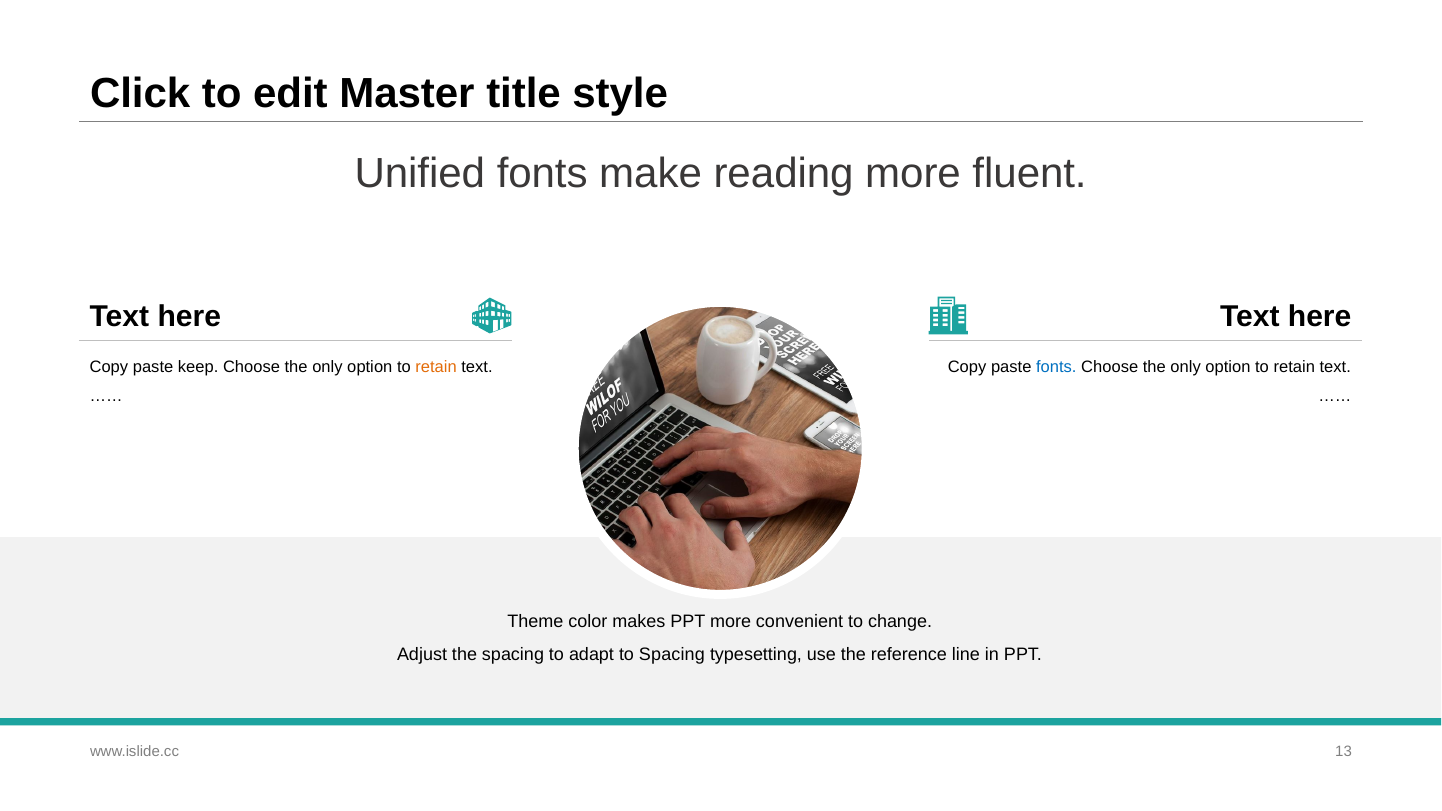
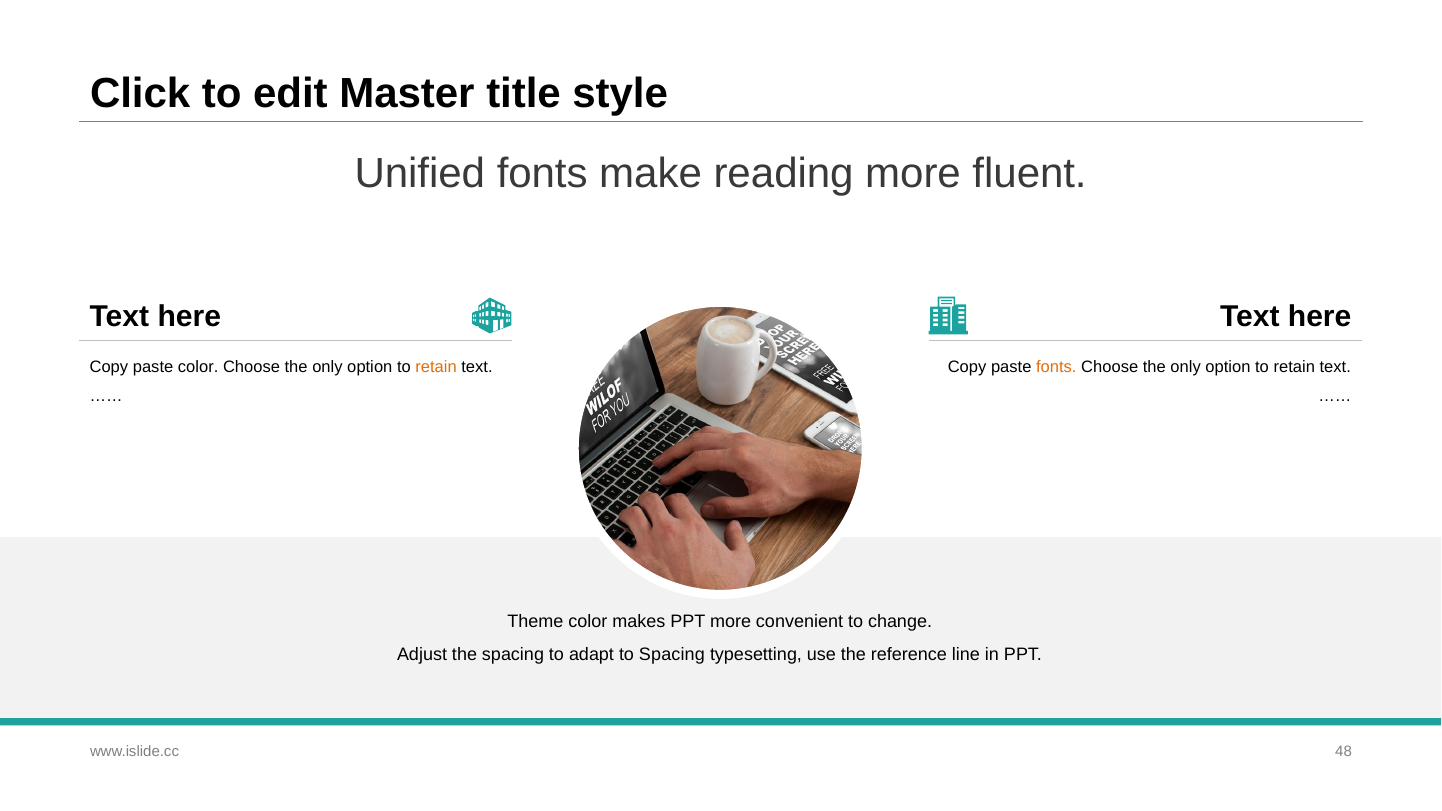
paste keep: keep -> color (198, 367)
fonts colour: blue -> orange (1056, 367)
13: 13 -> 48 (1344, 751)
